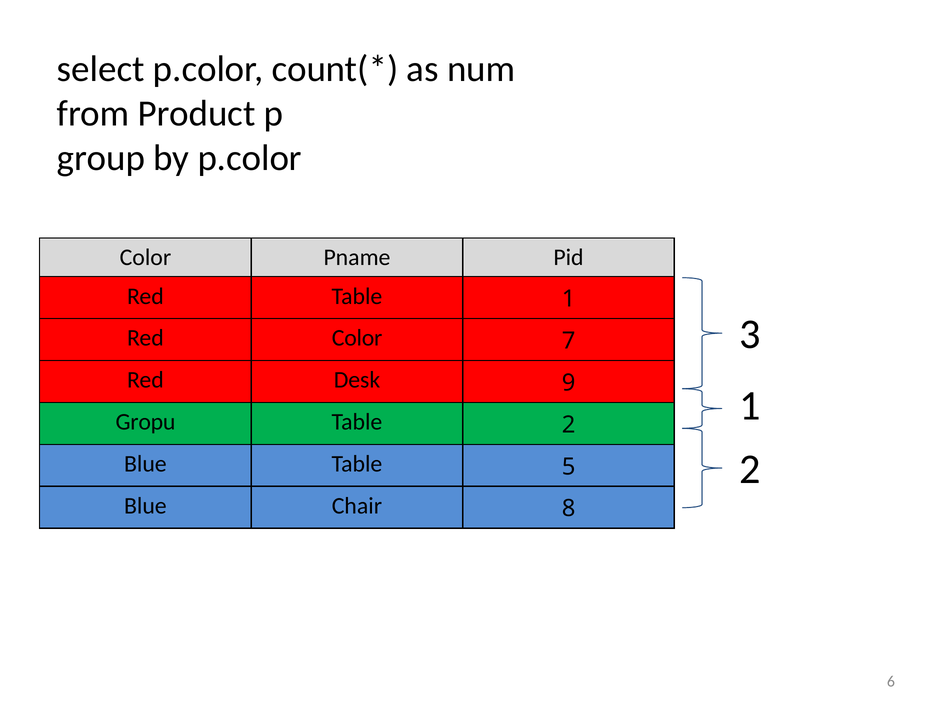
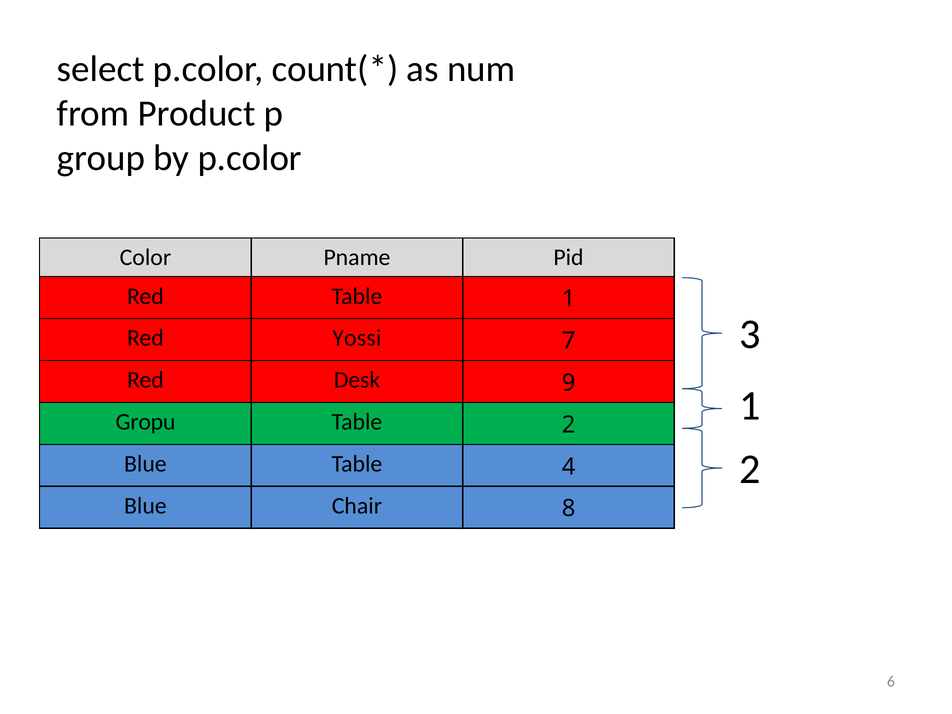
Red Color: Color -> Yossi (357, 338)
5: 5 -> 4 (569, 467)
